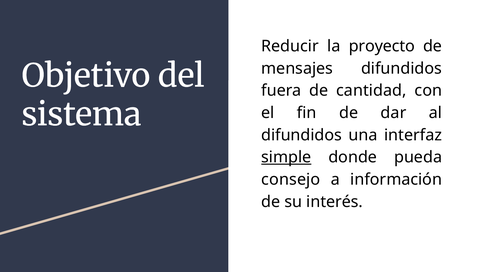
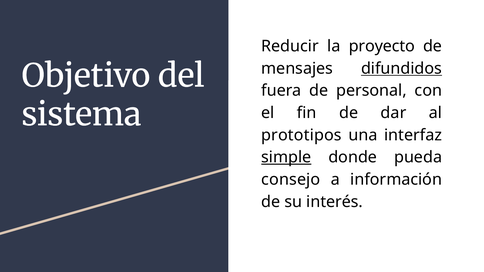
difundidos underline: none -> present (402, 68)
cantidad: cantidad -> personal (371, 91)
difundidos: difundidos -> prototipos (301, 135)
